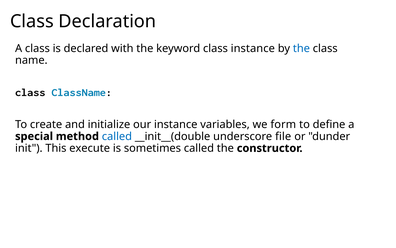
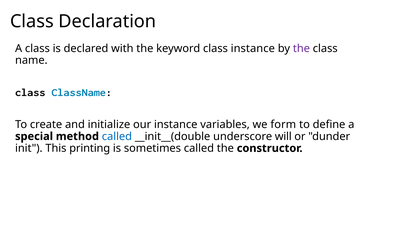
the colour: blue -> purple (301, 48)
file: file -> will (283, 136)
execute: execute -> printing (90, 148)
